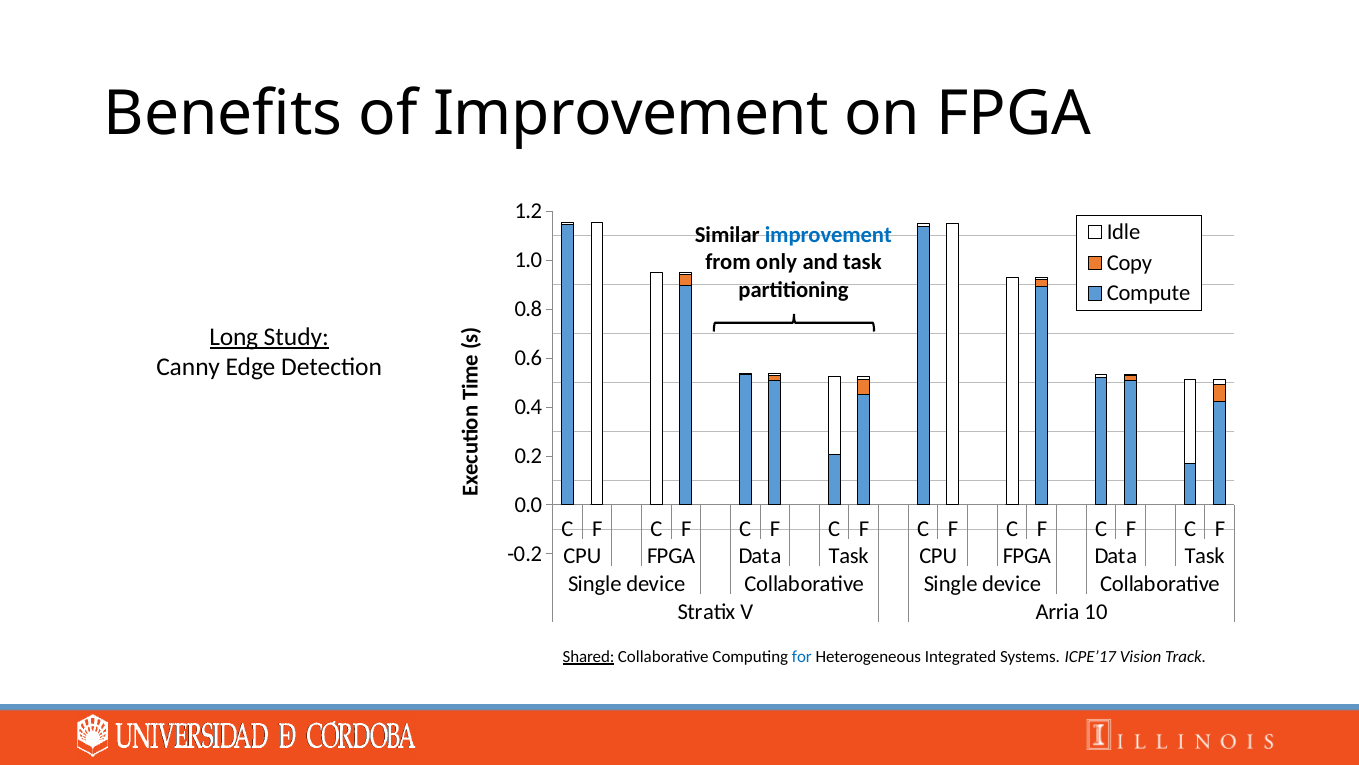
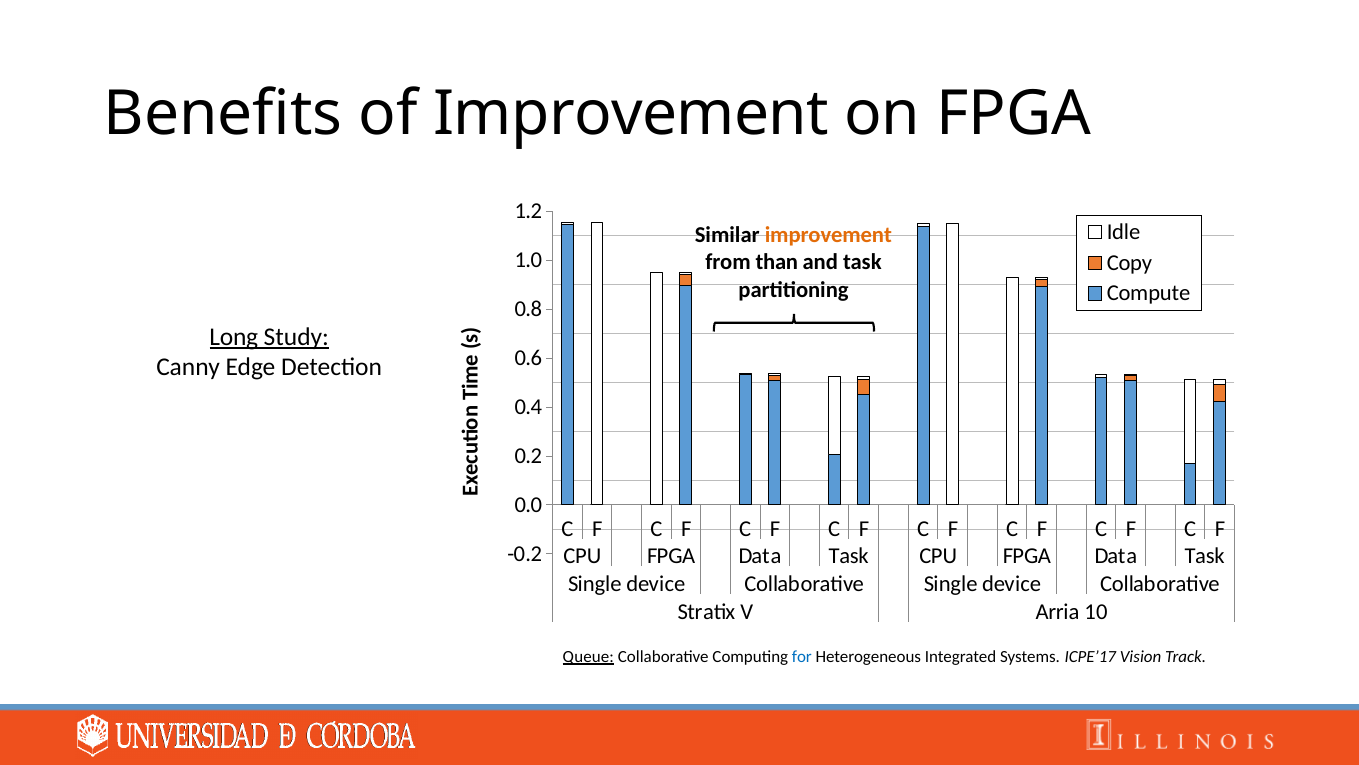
improvement colour: blue -> orange (828, 235)
only: only -> than (777, 262)
Shared: Shared -> Queue (588, 656)
